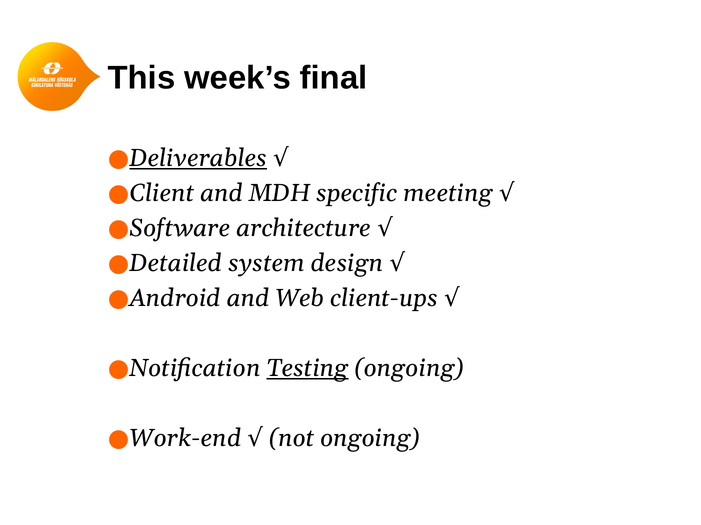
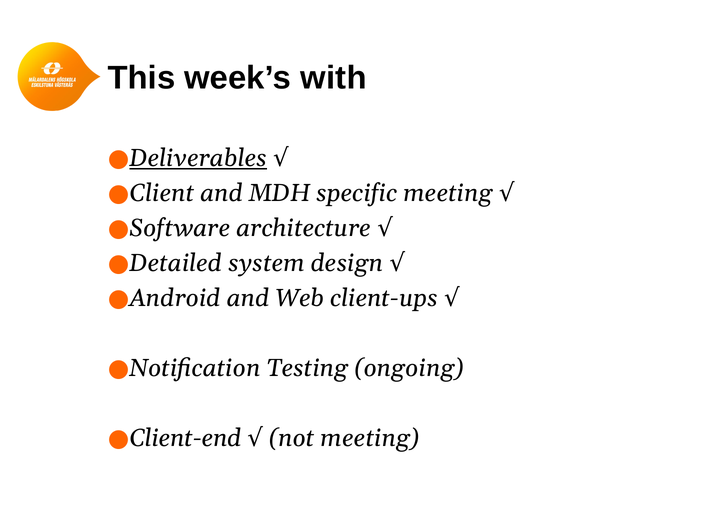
final: final -> with (333, 78)
Testing underline: present -> none (308, 369)
Work-end: Work-end -> Client-end (185, 439)
not ongoing: ongoing -> meeting (370, 439)
